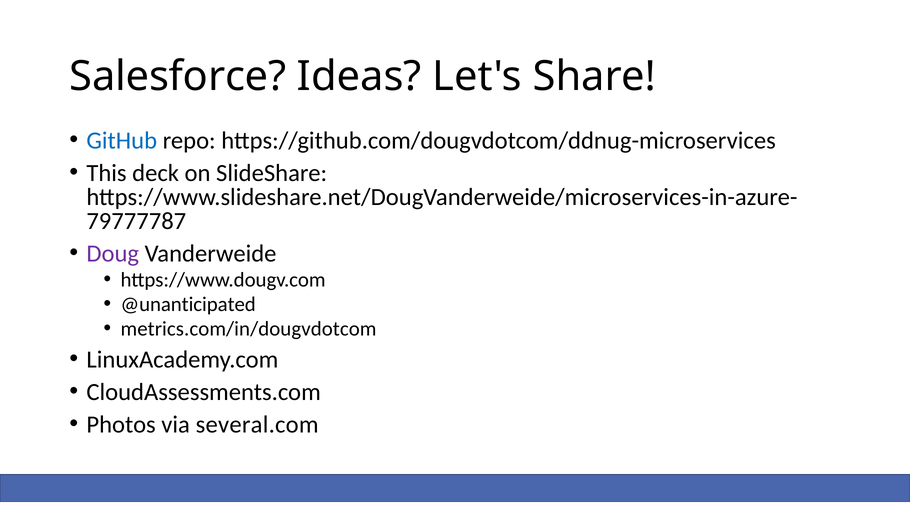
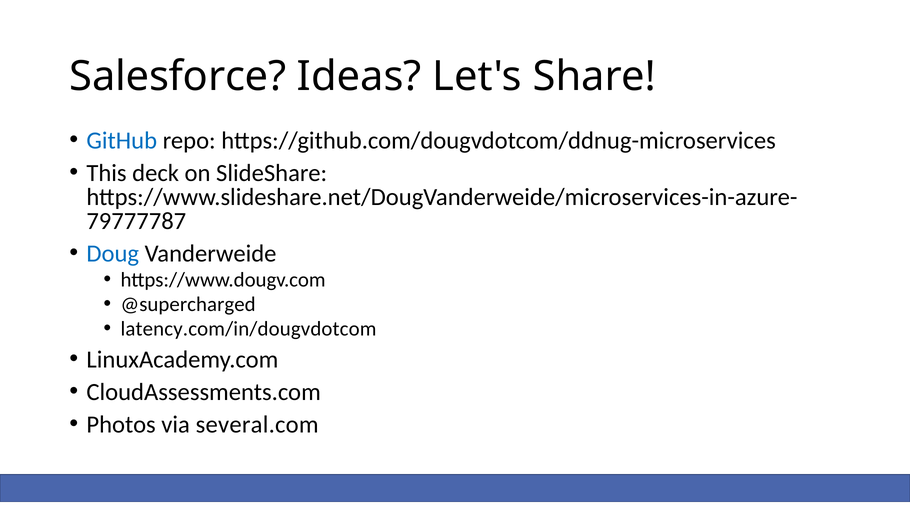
Doug colour: purple -> blue (113, 253)
@unanticipated: @unanticipated -> @supercharged (188, 304)
metrics.com/in/dougvdotcom: metrics.com/in/dougvdotcom -> latency.com/in/dougvdotcom (249, 329)
